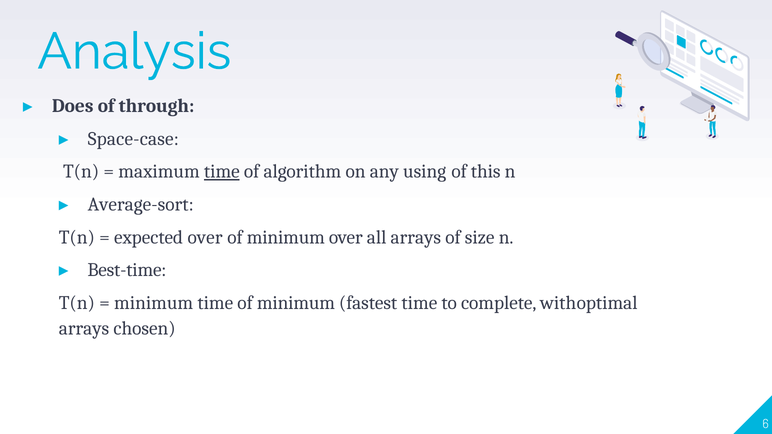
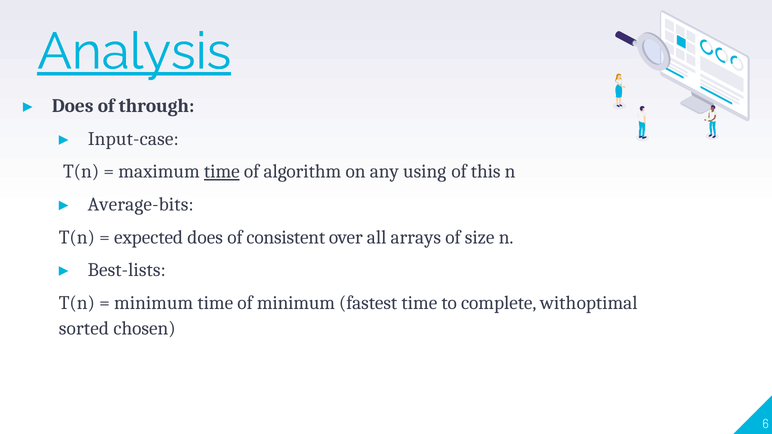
Analysis underline: none -> present (134, 52)
Space-case: Space-case -> Input-case (133, 139)
Average-sort: Average-sort -> Average-bits (141, 204)
expected over: over -> does (205, 237)
minimum: minimum -> consistent (286, 237)
Best-time: Best-time -> Best-lists (127, 270)
arrays: arrays -> sorted (84, 329)
